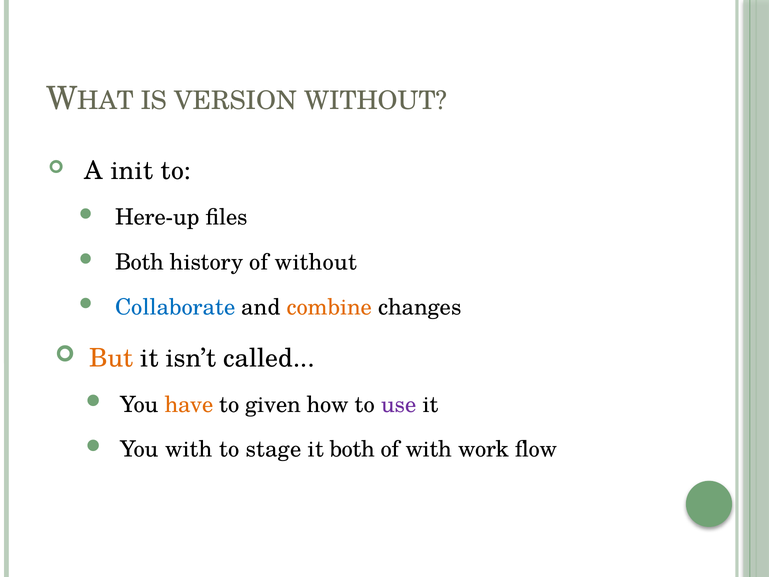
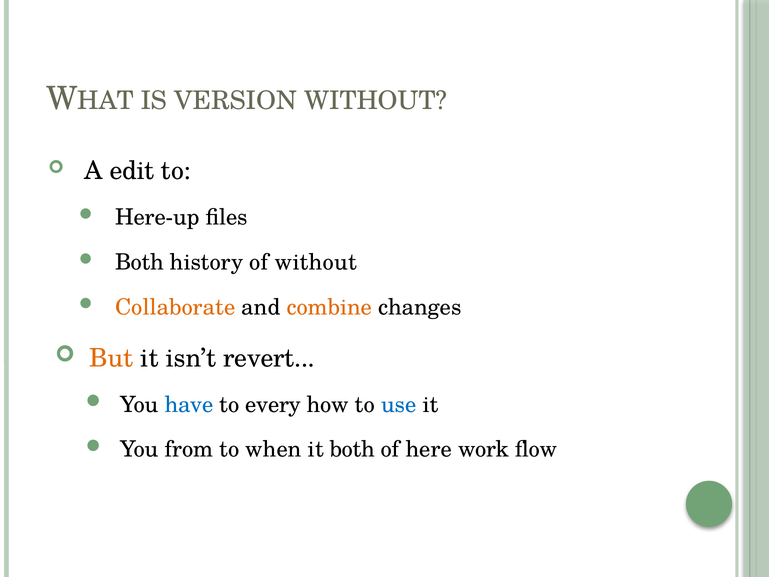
init: init -> edit (132, 171)
Collaborate colour: blue -> orange (175, 307)
called: called -> revert (269, 358)
have colour: orange -> blue (189, 405)
given: given -> every (273, 405)
use colour: purple -> blue (399, 405)
You with: with -> from (189, 449)
stage: stage -> when (274, 449)
of with: with -> here (429, 449)
